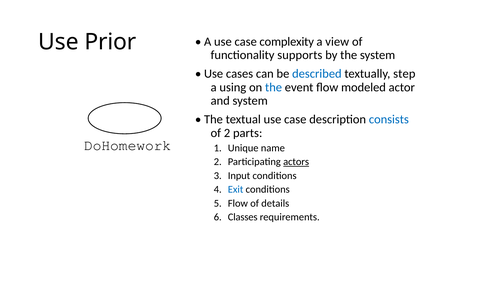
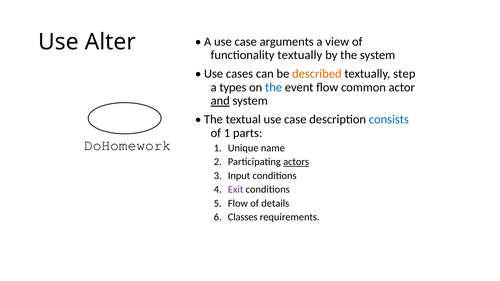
Prior: Prior -> Alter (110, 42)
complexity: complexity -> arguments (287, 42)
functionality supports: supports -> textually (300, 55)
described colour: blue -> orange (317, 74)
using: using -> types (233, 87)
modeled: modeled -> common (363, 87)
and underline: none -> present (220, 101)
of 2: 2 -> 1 (227, 133)
Exit colour: blue -> purple (236, 190)
